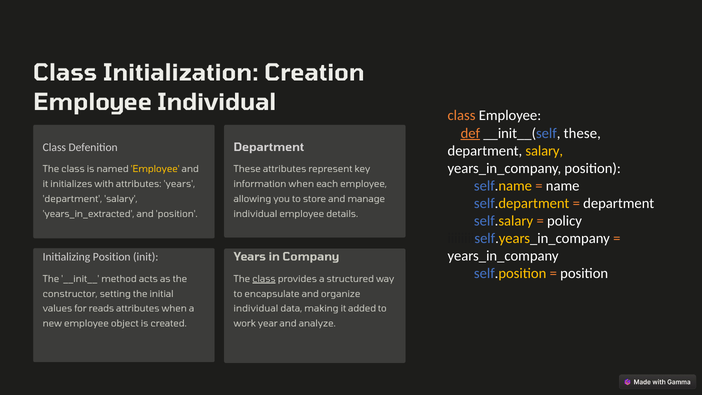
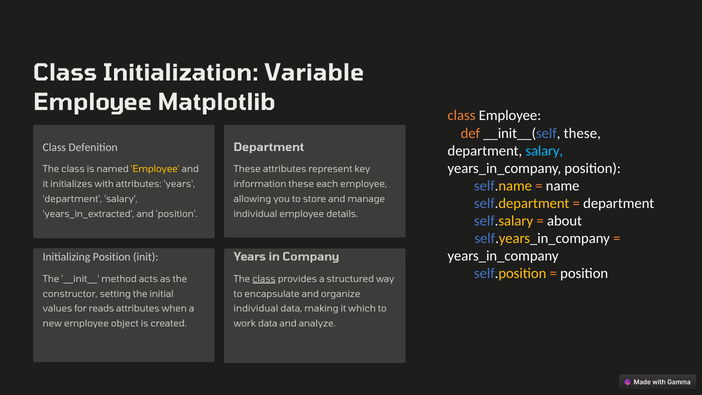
Creation: Creation -> Variable (314, 73)
Employee Individual: Individual -> Matplotlib (217, 102)
def underline: present -> none (470, 133)
salary colour: yellow -> light blue (544, 151)
information when: when -> these (301, 184)
policy: policy -> about (565, 221)
added: added -> which (362, 309)
work year: year -> data (268, 324)
